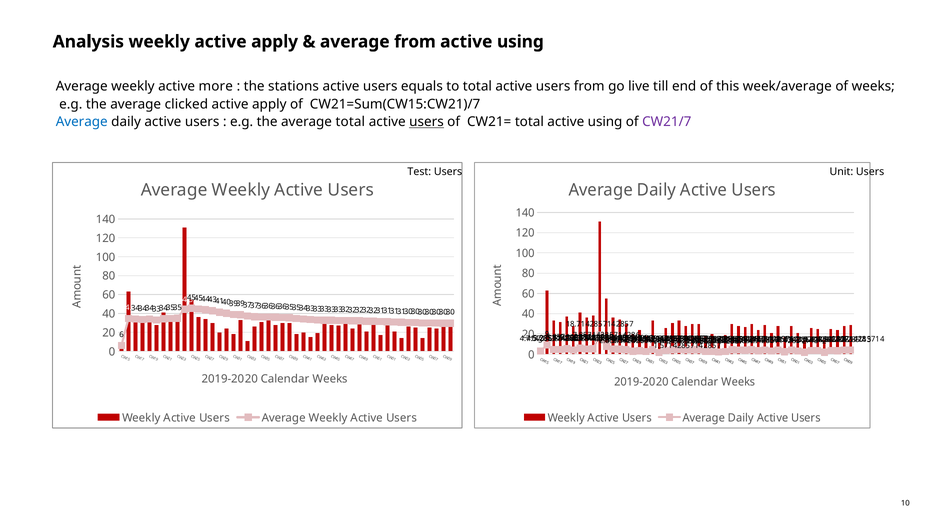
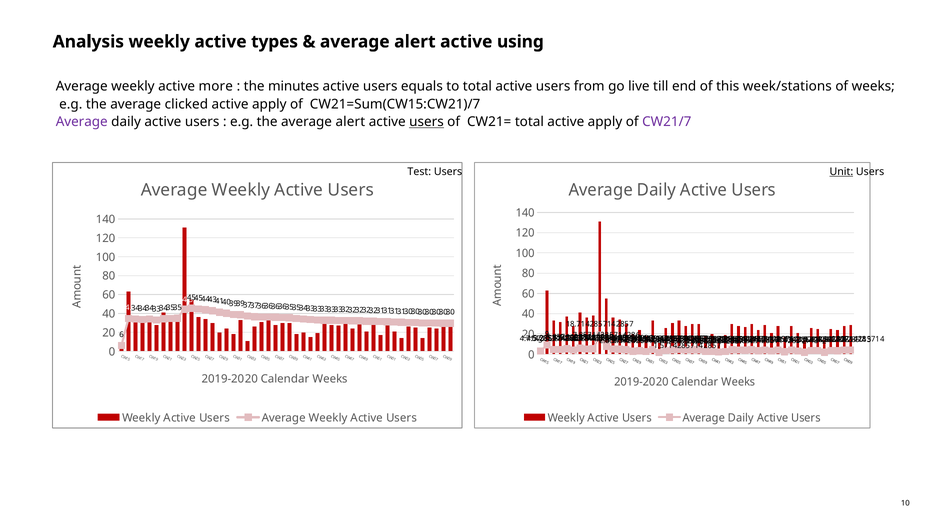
weekly active apply: apply -> types (275, 42)
from: from -> alert (415, 42)
stations: stations -> minutes (294, 86)
week/average: week/average -> week/stations (787, 86)
Average colour: blue -> purple (82, 122)
the average total: total -> alert (350, 122)
total active using: using -> apply (605, 122)
Unit underline: none -> present (841, 171)
